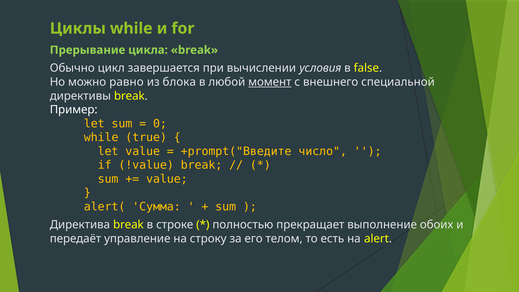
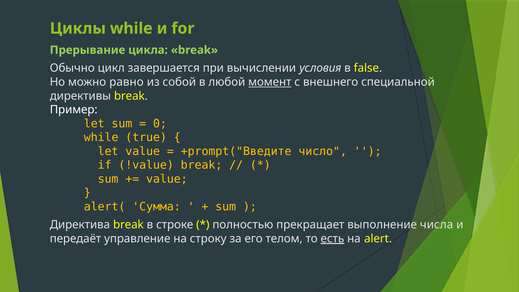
блока: блока -> собой (179, 82)
обоих: обоих -> числа (437, 225)
есть underline: none -> present (332, 239)
